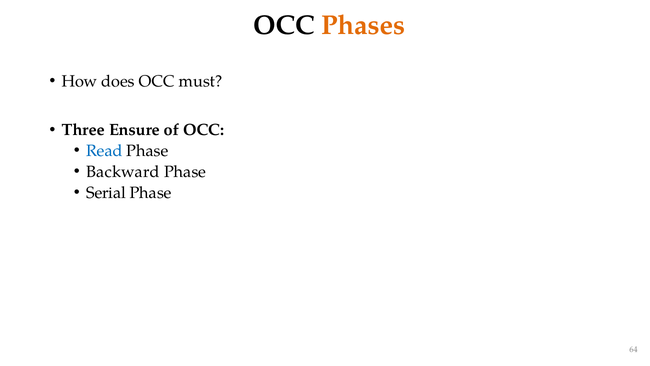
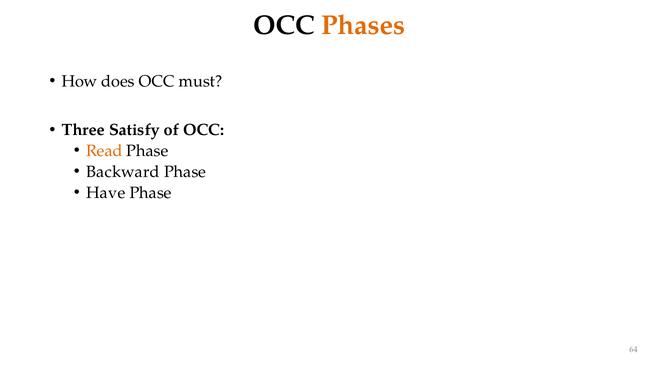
Ensure: Ensure -> Satisfy (134, 130)
Read colour: blue -> orange (104, 151)
Serial: Serial -> Have (106, 192)
